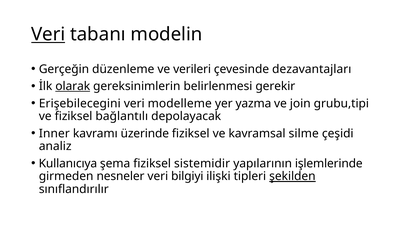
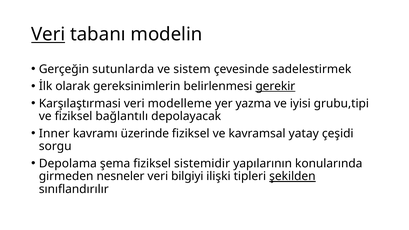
düzenleme: düzenleme -> sutunlarda (123, 69)
verileri: verileri -> sistem (192, 69)
dezavantajları: dezavantajları -> sadelestirmek (312, 69)
olarak underline: present -> none (73, 86)
gerekir underline: none -> present (275, 86)
Erişebilecegini: Erişebilecegini -> Karşılaştırmasi (80, 103)
join: join -> iyisi (300, 103)
silme: silme -> yatay (304, 133)
analiz: analiz -> sorgu (55, 146)
Kullanıcıya: Kullanıcıya -> Depolama (68, 164)
işlemlerinde: işlemlerinde -> konularında (329, 164)
